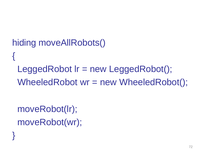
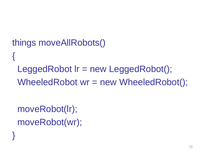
hiding: hiding -> things (24, 43)
